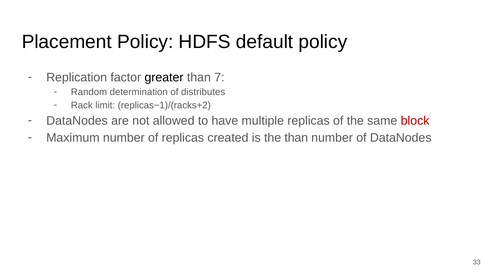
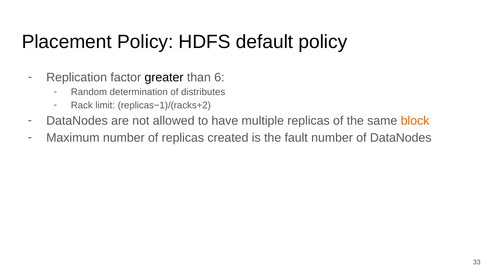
7: 7 -> 6 (219, 77)
block colour: red -> orange (415, 121)
the than: than -> fault (296, 138)
